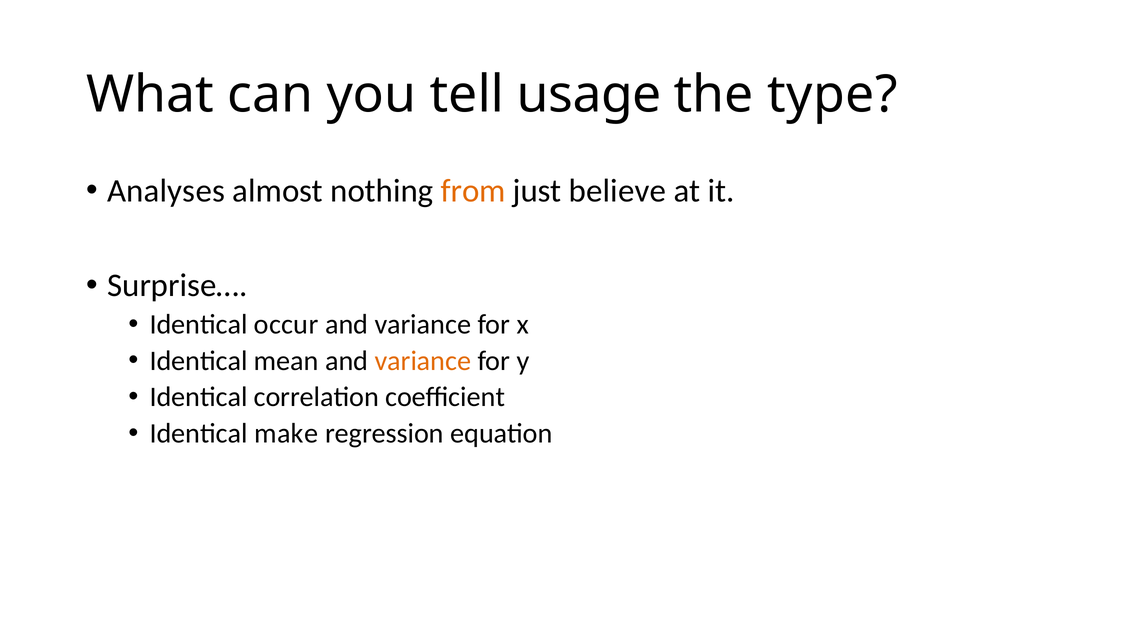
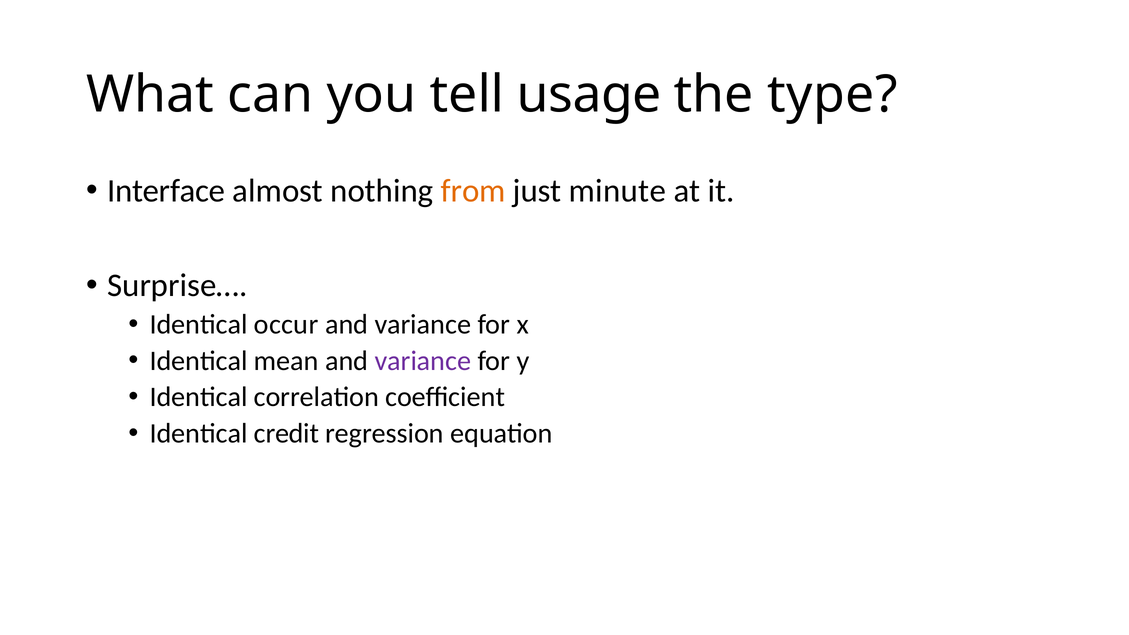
Analyses: Analyses -> Interface (166, 191)
believe: believe -> minute (617, 191)
variance colour: orange -> purple (423, 361)
make: make -> credit (286, 433)
